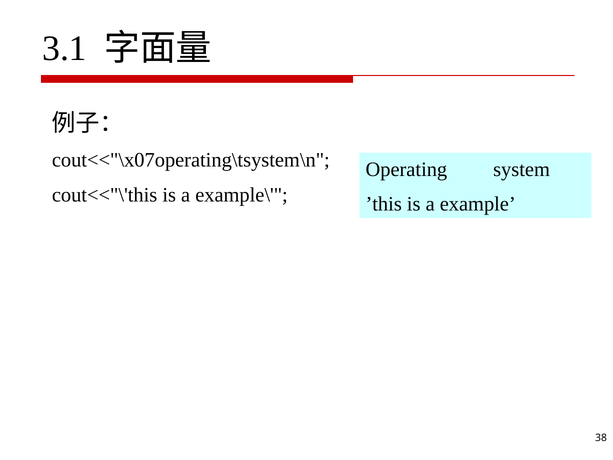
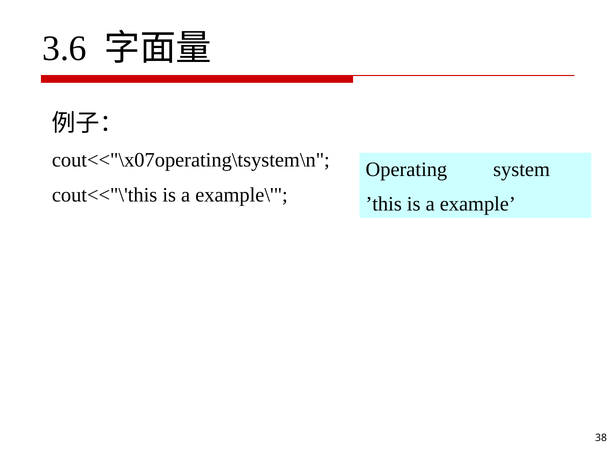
3.1: 3.1 -> 3.6 (65, 49)
